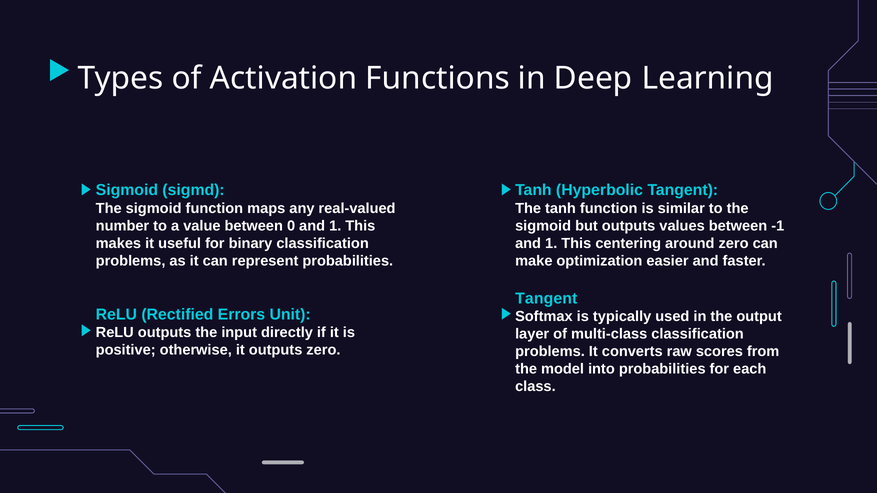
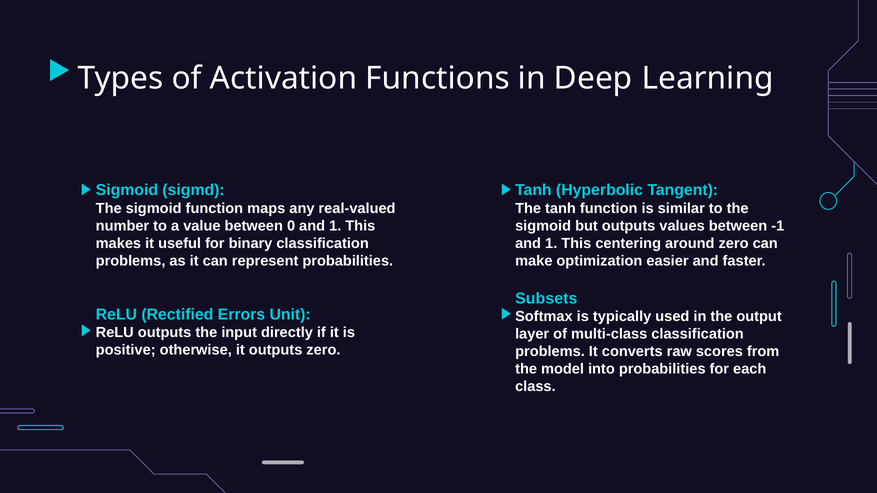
Tangent: Tangent -> Subsets (546, 299)
